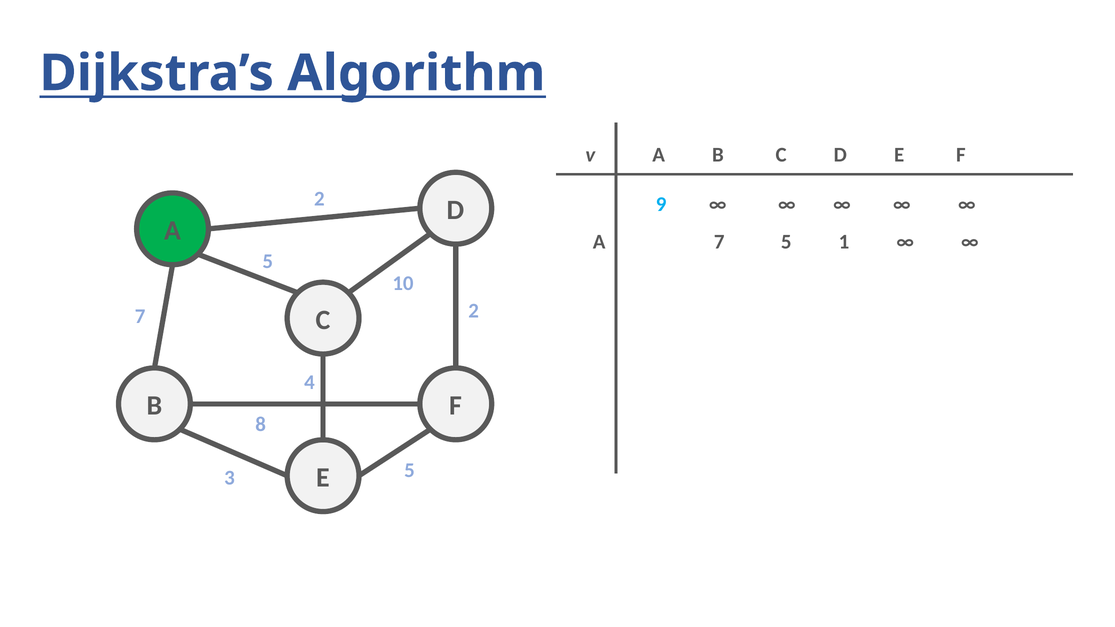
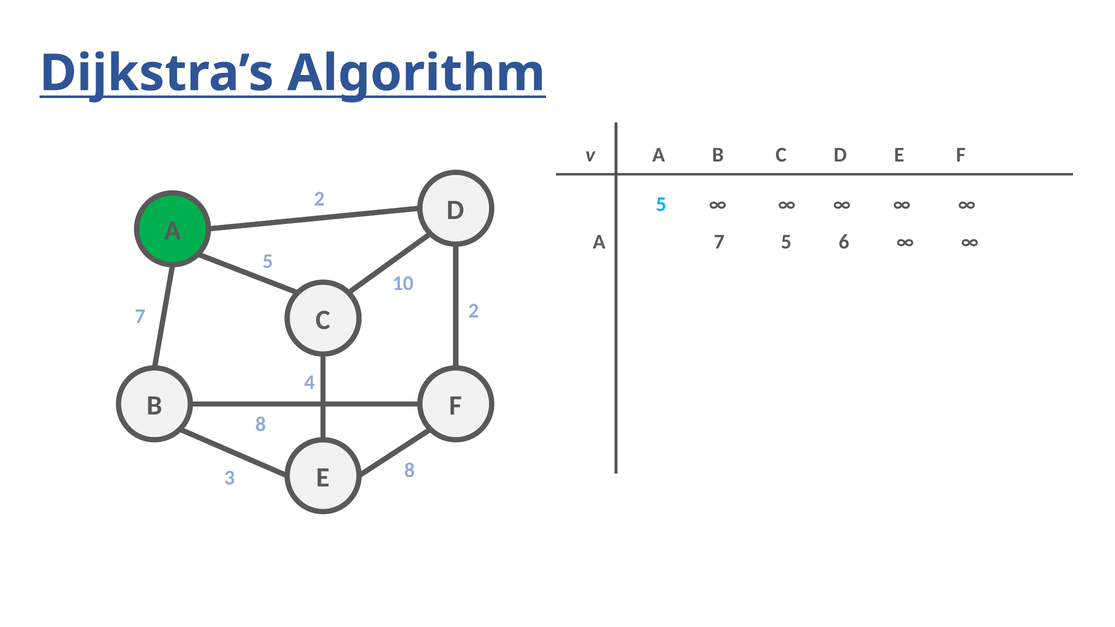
A 9: 9 -> 5 (661, 205)
1: 1 -> 6 (844, 242)
3 5: 5 -> 8 (410, 471)
